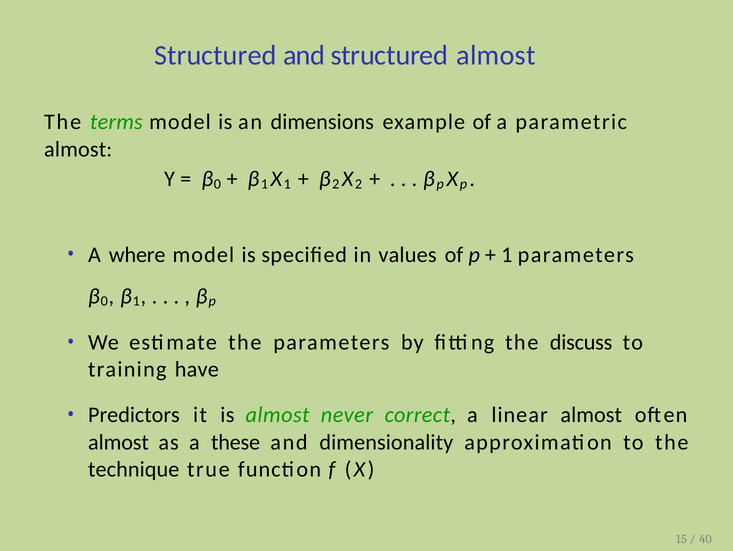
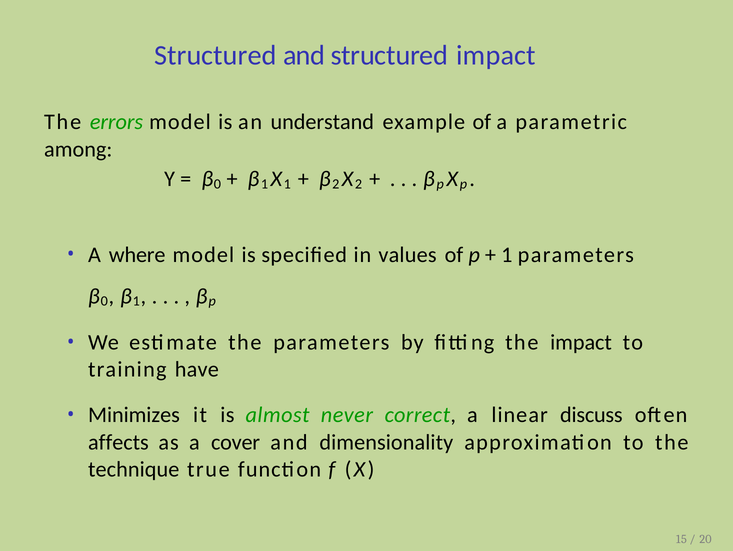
structured almost: almost -> impact (496, 55)
terms: terms -> errors (116, 122)
dimensions: dimensions -> understand (322, 122)
almost: almost -> among (78, 149)
the discuss: discuss -> impact (581, 342)
Predictors: Predictors -> Minimizes (134, 415)
linear almost: almost -> discuss (591, 415)
almost: almost -> affects (118, 442)
these: these -> cover (236, 442)
40: 40 -> 20 (706, 539)
